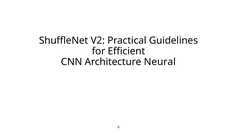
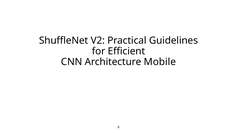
Neural: Neural -> Mobile (160, 62)
